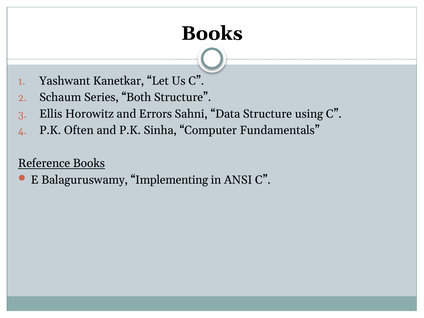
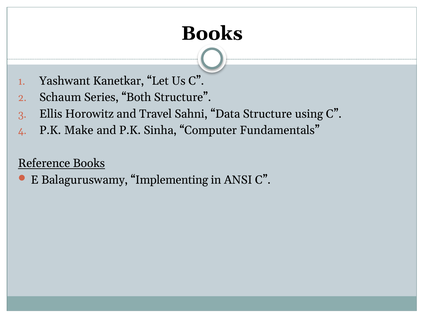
Errors: Errors -> Travel (155, 114)
Often: Often -> Make (79, 130)
